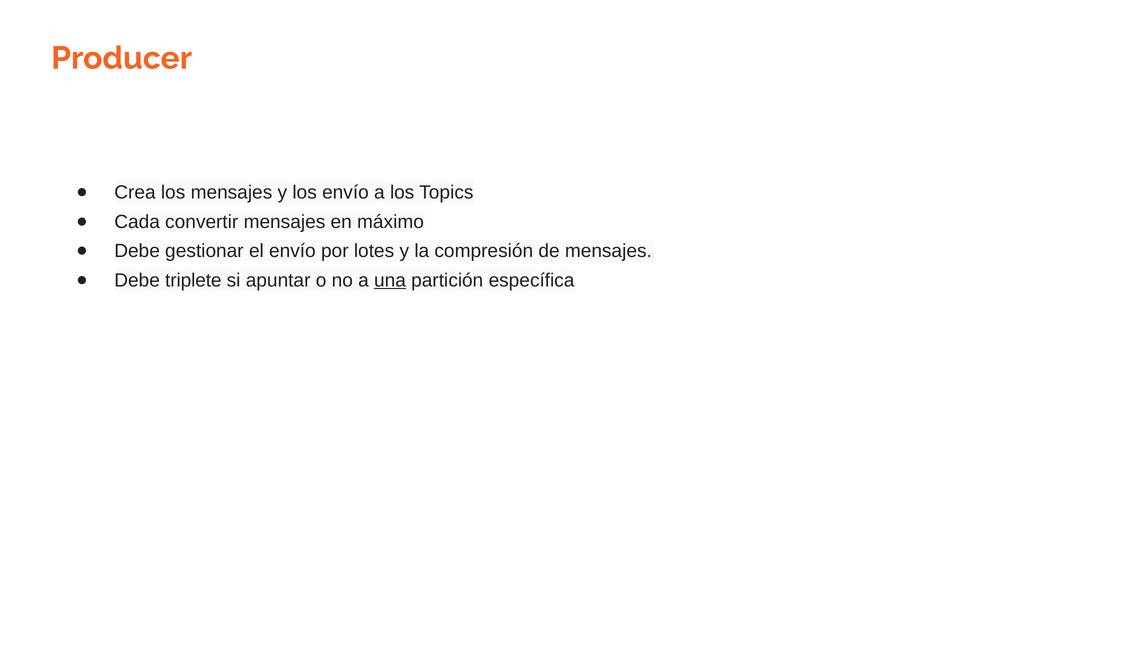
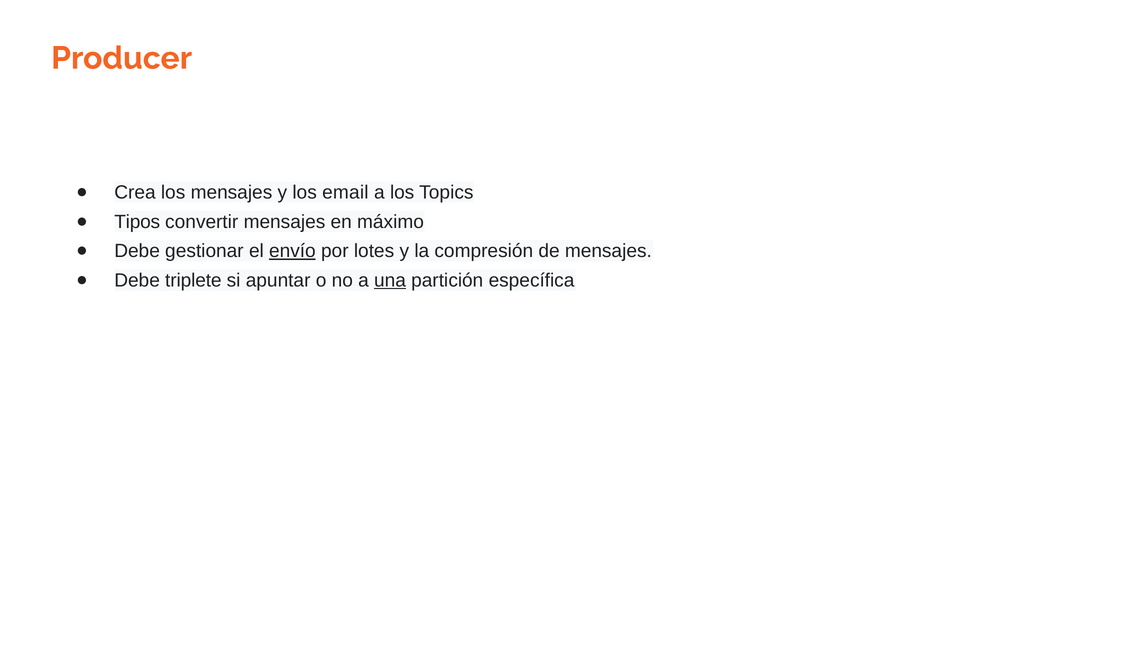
los envío: envío -> email (345, 192)
Cada: Cada -> Tipos (137, 222)
envío underline: none -> present (292, 251)
